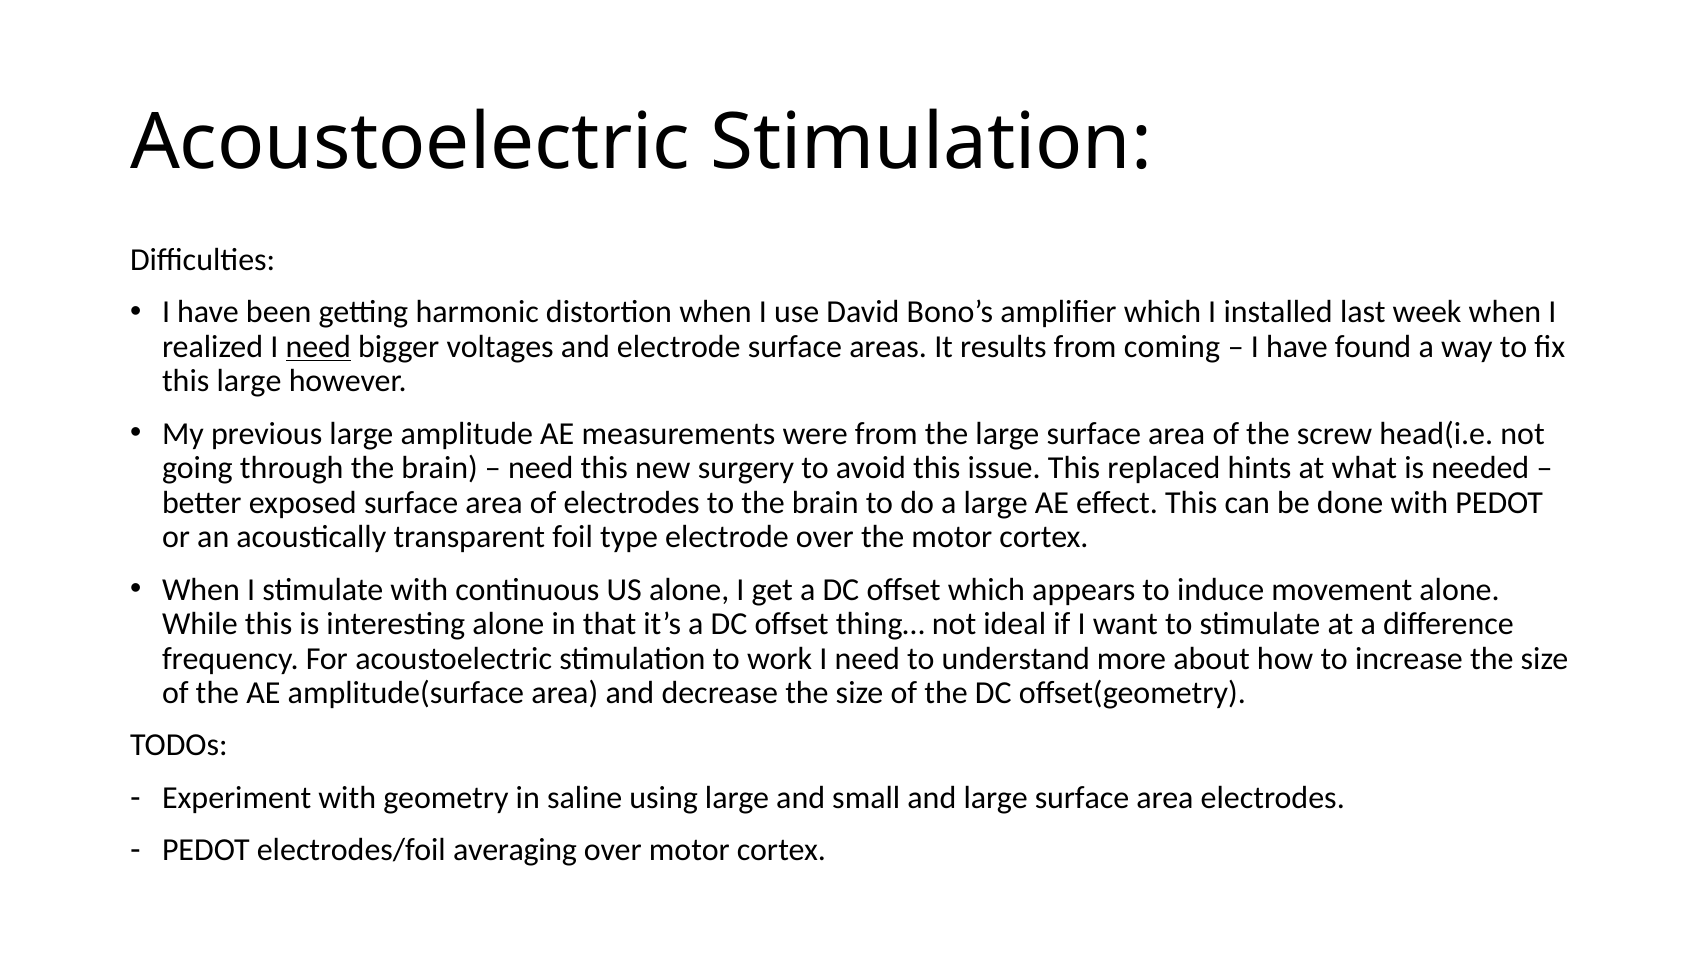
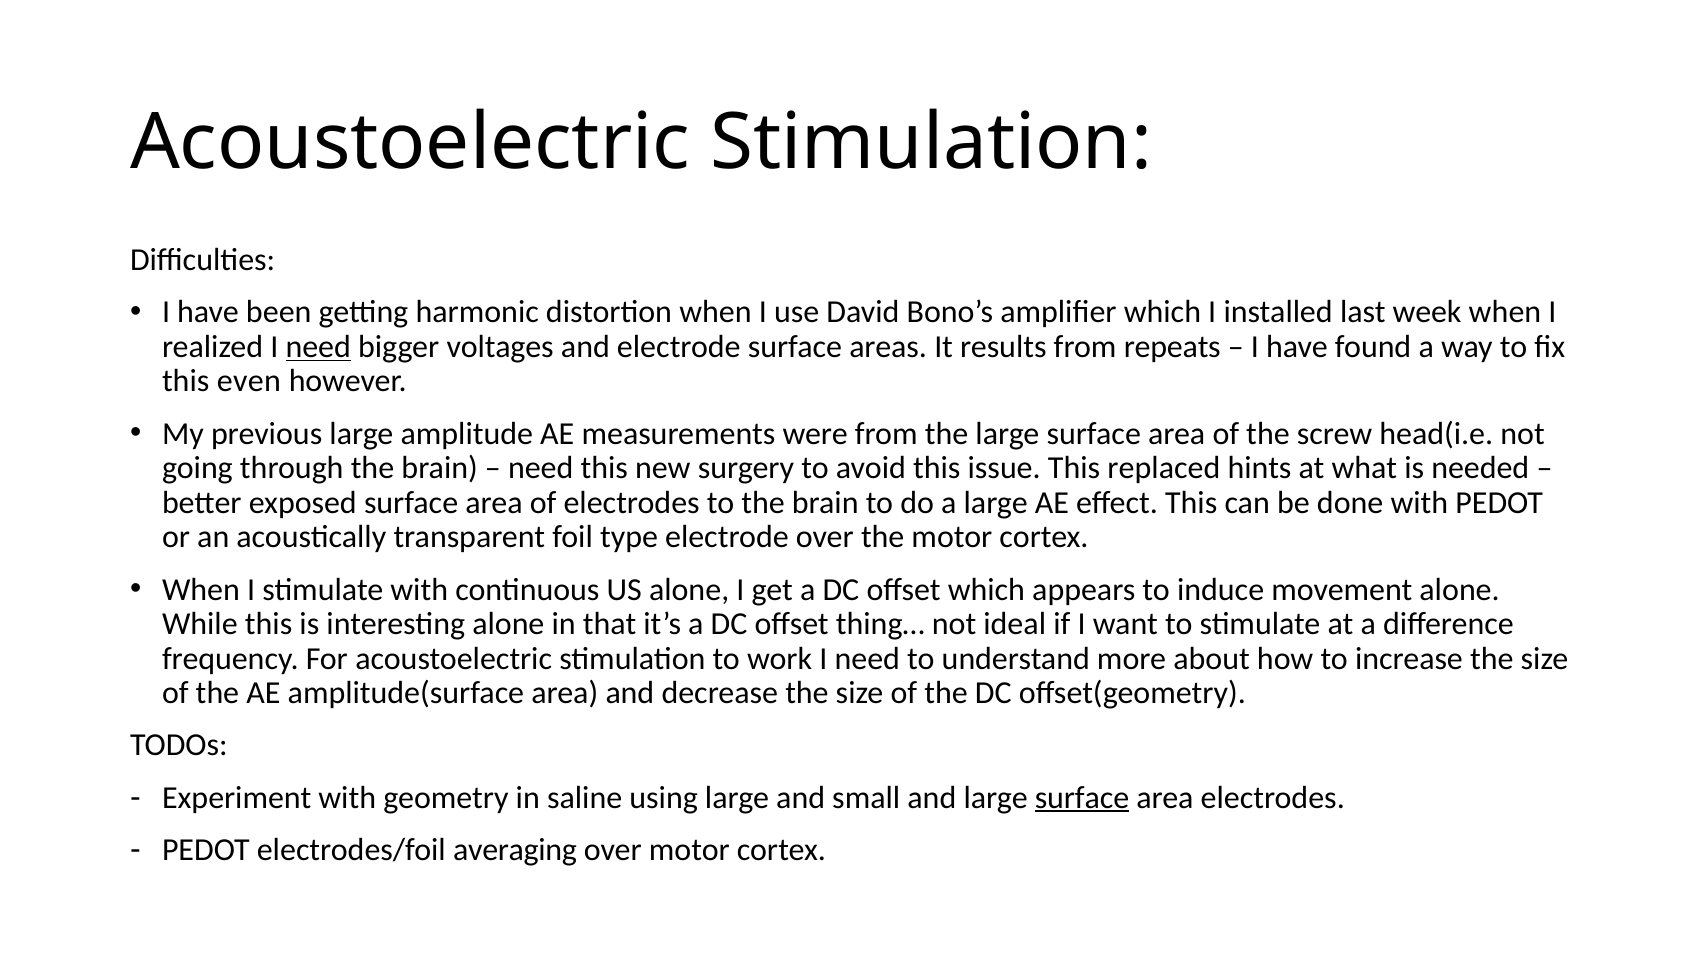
coming: coming -> repeats (1172, 347)
this large: large -> even (249, 382)
surface underline: none -> present (1082, 798)
